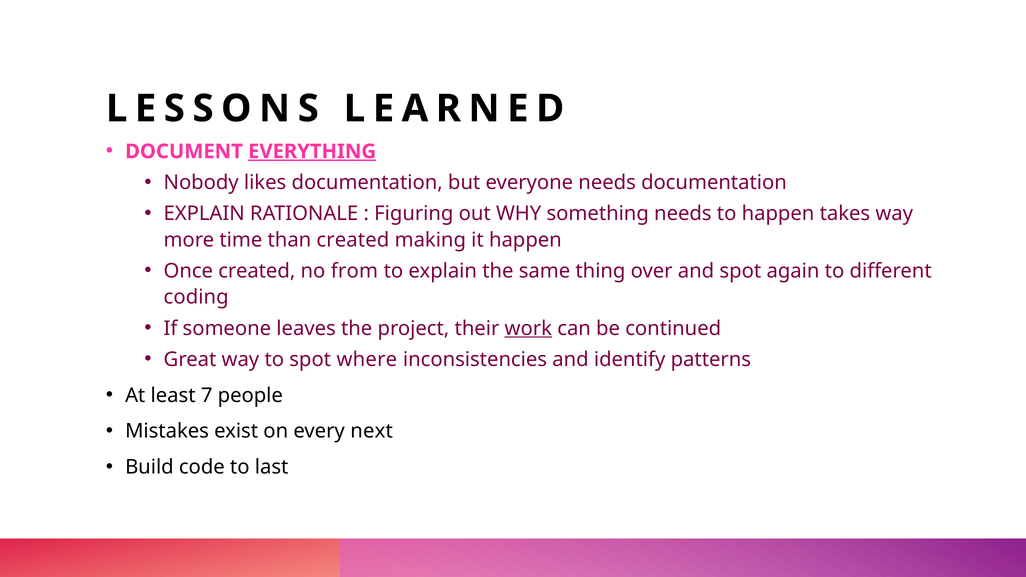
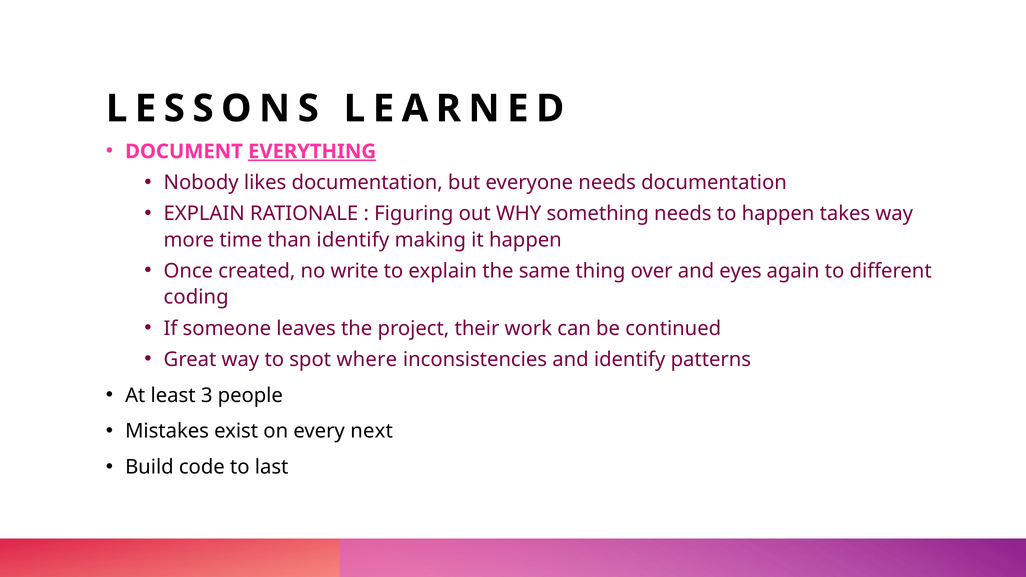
than created: created -> identify (353, 240)
from: from -> write (355, 271)
and spot: spot -> eyes (740, 271)
work underline: present -> none (528, 328)
7: 7 -> 3 (207, 395)
